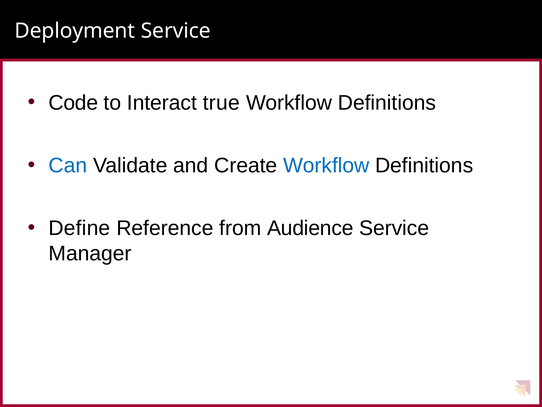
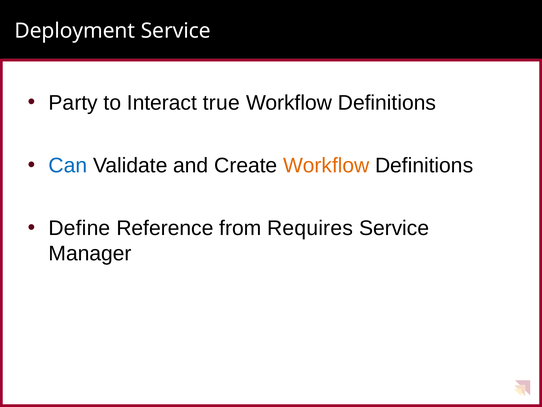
Code: Code -> Party (73, 103)
Workflow colour: blue -> orange (326, 165)
Audience: Audience -> Requires (310, 228)
